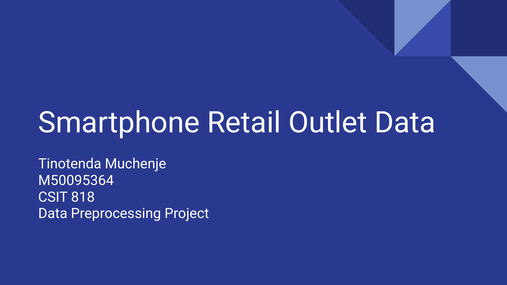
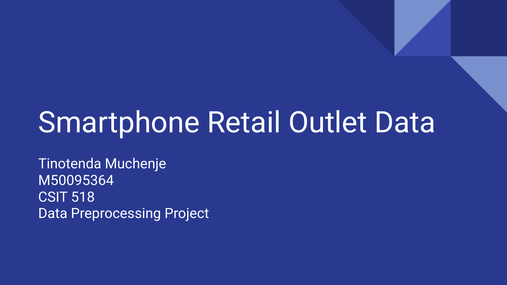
818: 818 -> 518 (83, 197)
